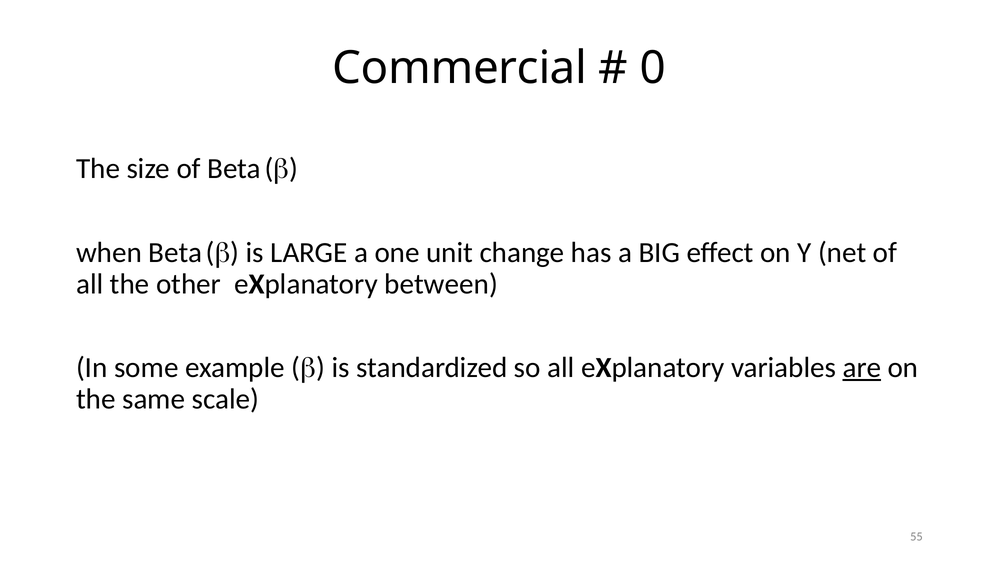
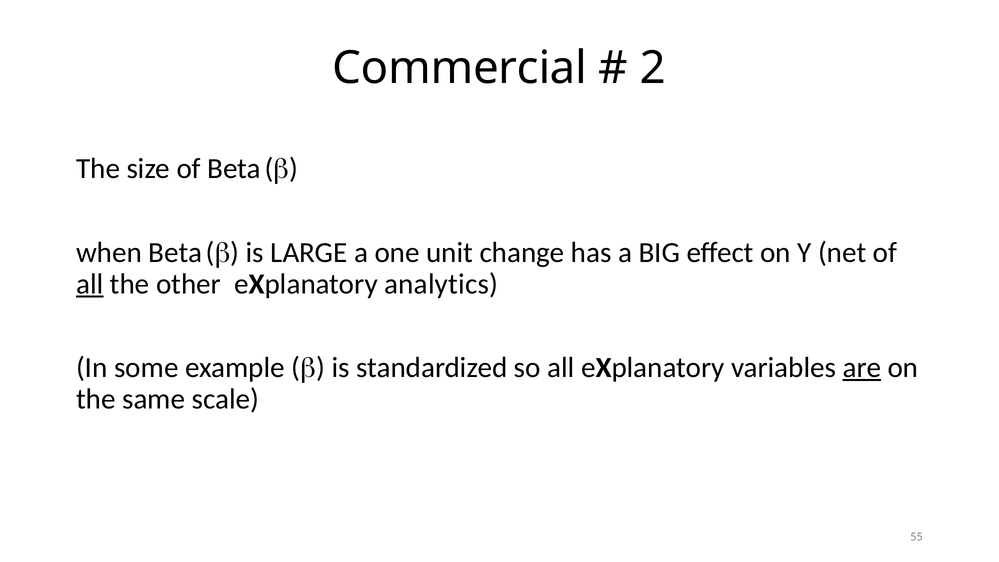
0: 0 -> 2 (653, 68)
all underline: none -> present (90, 284)
between: between -> analytics (441, 284)
